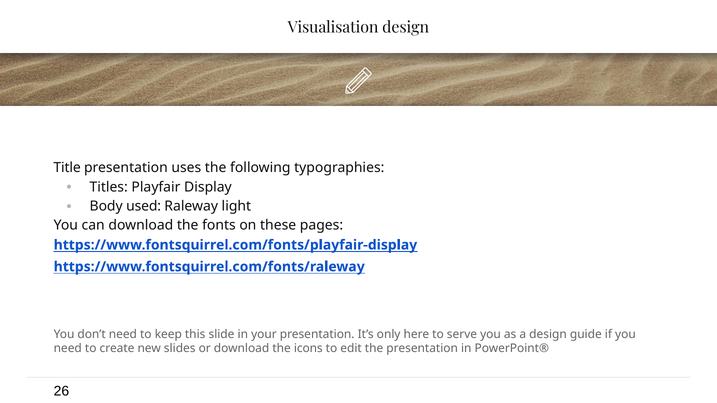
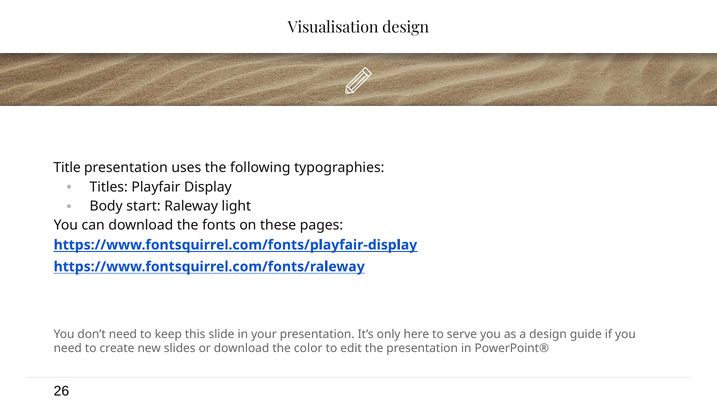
used: used -> start (144, 206)
icons: icons -> color (308, 349)
